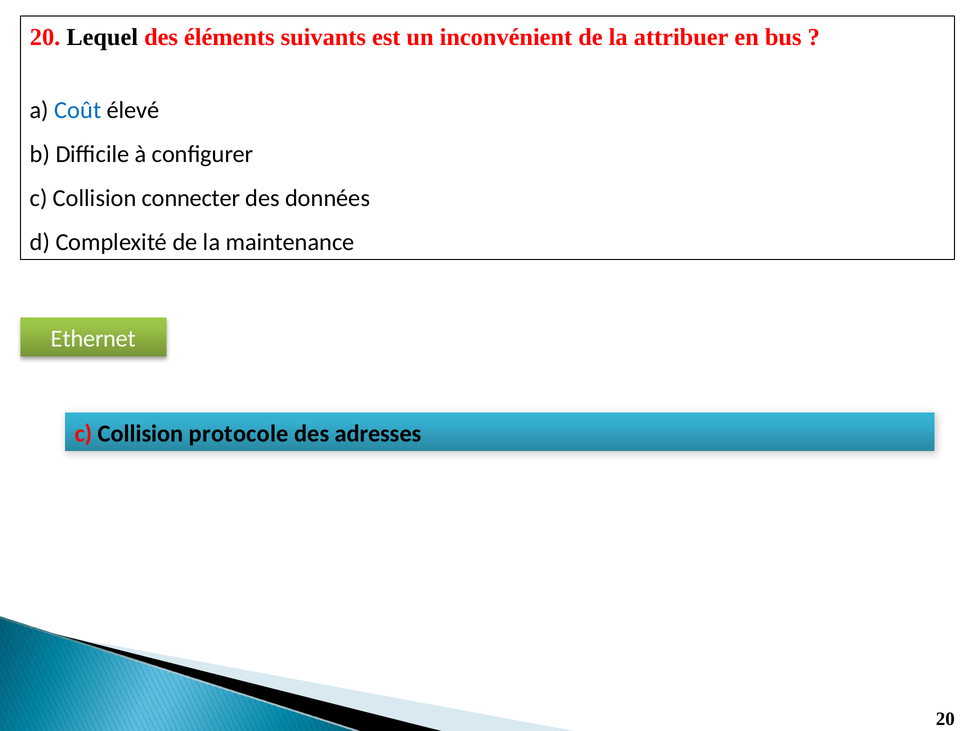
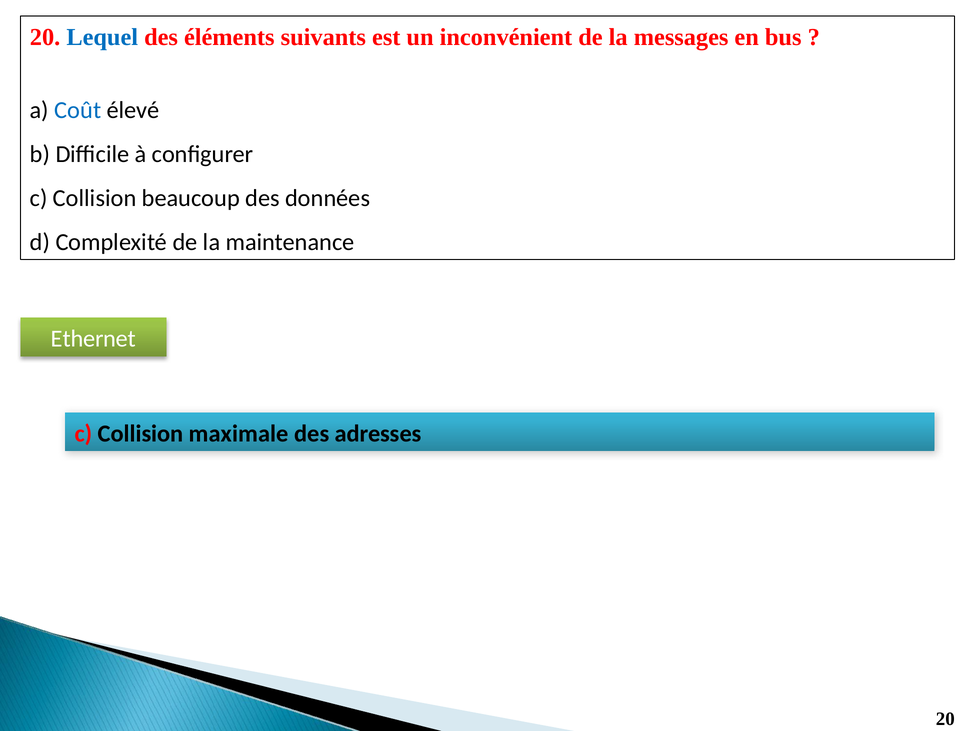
Lequel colour: black -> blue (102, 37)
attribuer: attribuer -> messages (681, 37)
connecter: connecter -> beaucoup (191, 198)
protocole: protocole -> maximale (239, 434)
